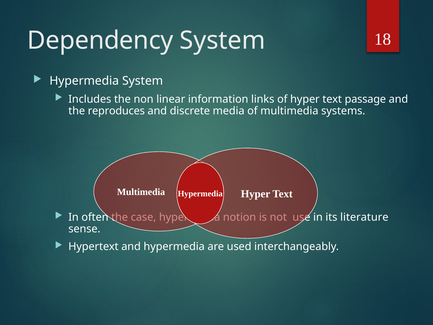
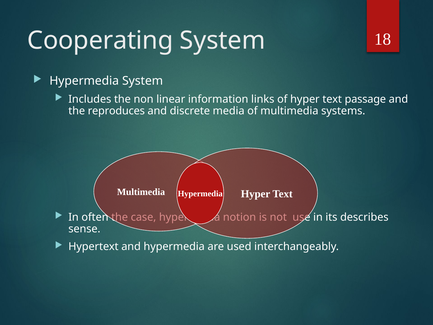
Dependency: Dependency -> Cooperating (100, 41)
literature: literature -> describes (364, 217)
